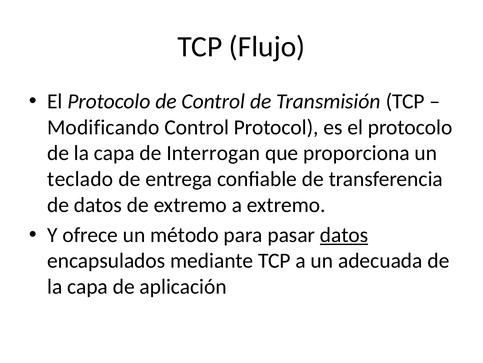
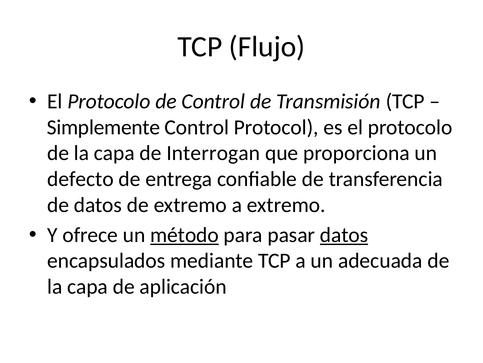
Modificando: Modificando -> Simplemente (103, 127)
teclado: teclado -> defecto (80, 179)
método underline: none -> present (184, 235)
